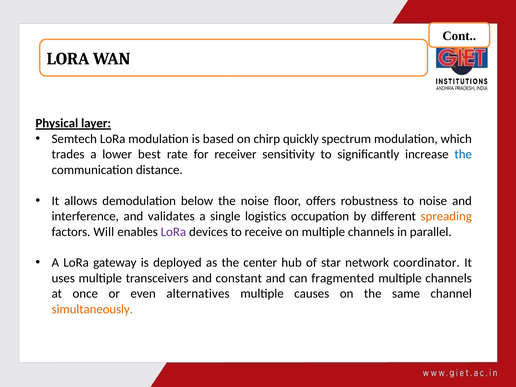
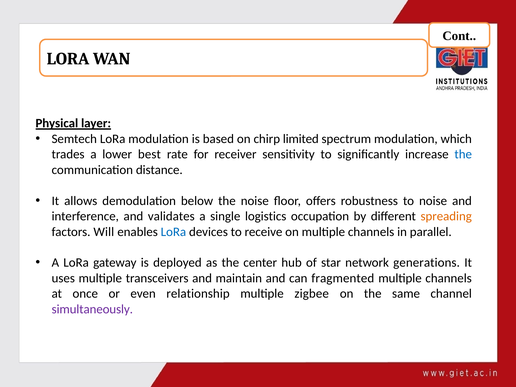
quickly: quickly -> limited (301, 139)
LoRa colour: purple -> blue (173, 232)
coordinator: coordinator -> generations (427, 263)
constant: constant -> maintain (239, 278)
alternatives: alternatives -> relationship (198, 294)
causes: causes -> zigbee (312, 294)
simultaneously colour: orange -> purple (92, 309)
